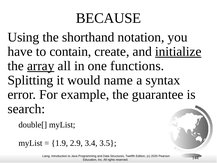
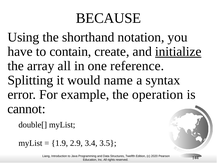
array underline: present -> none (41, 66)
functions: functions -> reference (137, 66)
guarantee: guarantee -> operation (158, 94)
search: search -> cannot (26, 109)
